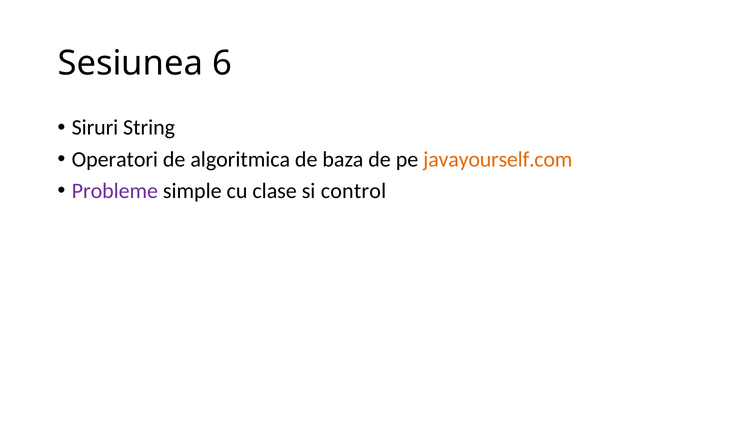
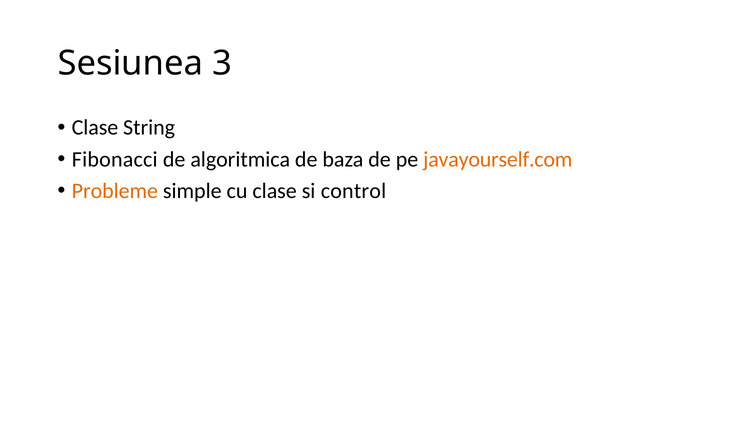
6: 6 -> 3 (222, 63)
Siruri: Siruri -> Clase (95, 128)
Operatori: Operatori -> Fibonacci (115, 159)
Probleme colour: purple -> orange (115, 191)
